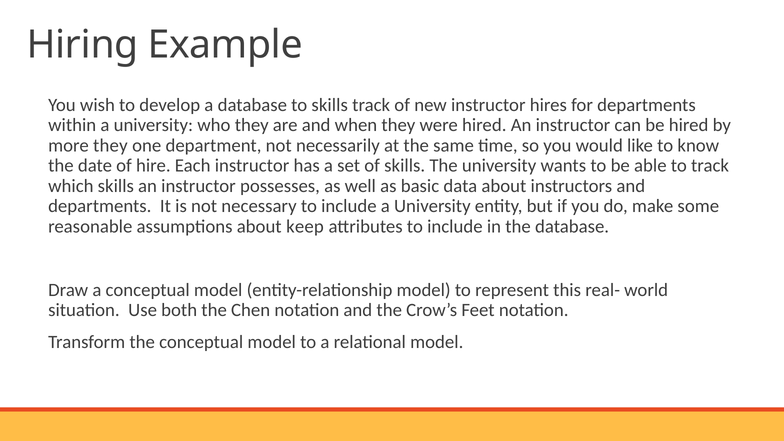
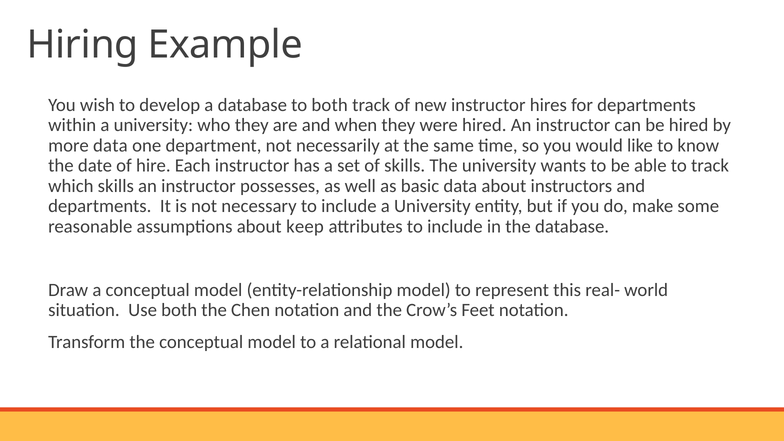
to skills: skills -> both (330, 105)
more they: they -> data (110, 145)
